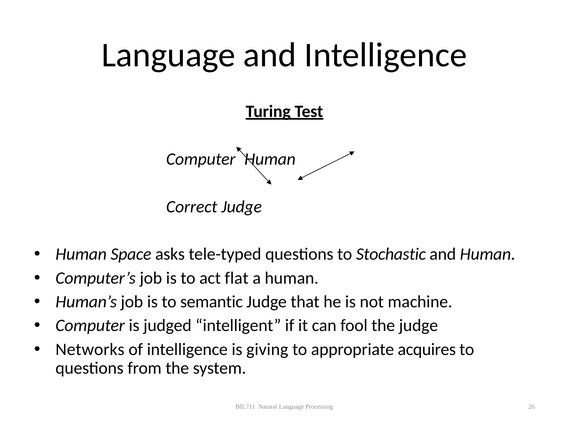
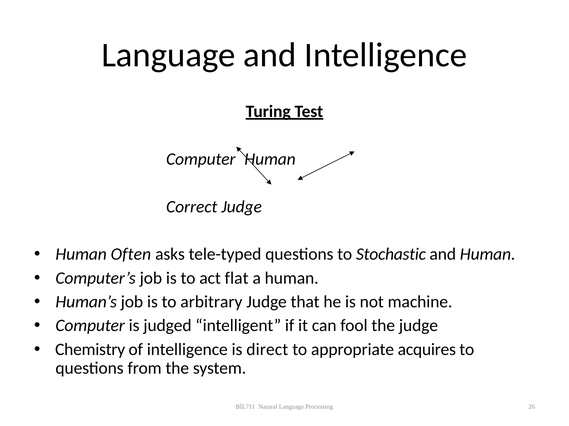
Space: Space -> Often (131, 255)
semantic: semantic -> arbitrary (211, 302)
Networks: Networks -> Chemistry (90, 350)
giving: giving -> direct (267, 350)
